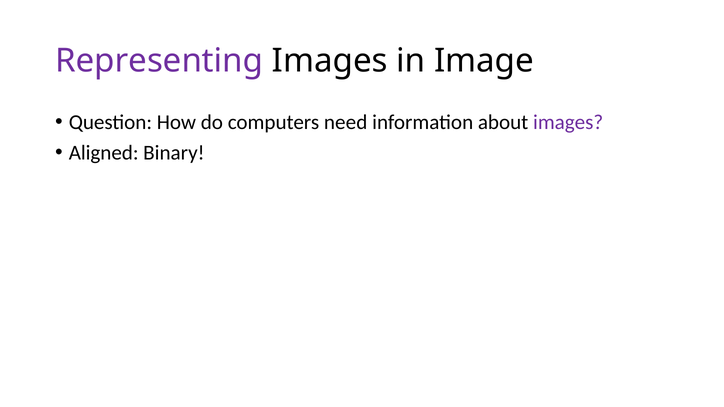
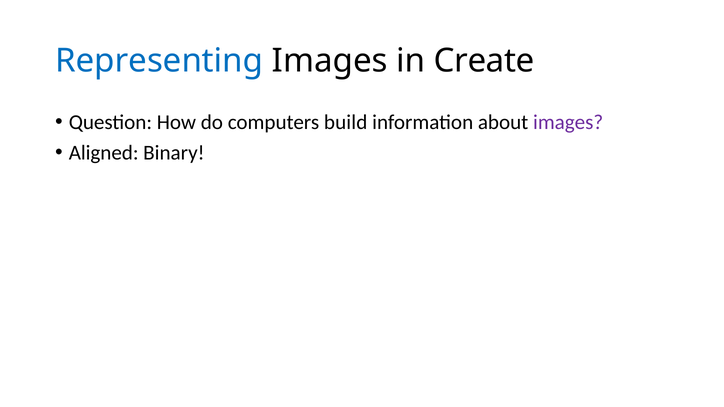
Representing colour: purple -> blue (159, 61)
Image: Image -> Create (484, 61)
need: need -> build (346, 122)
